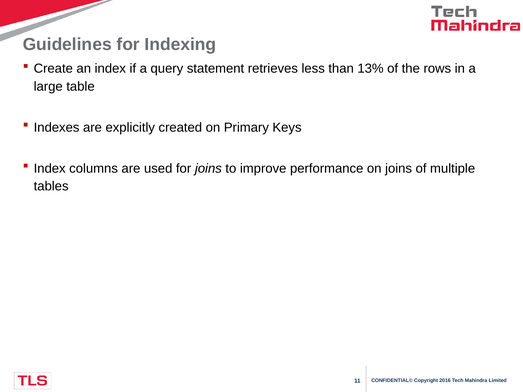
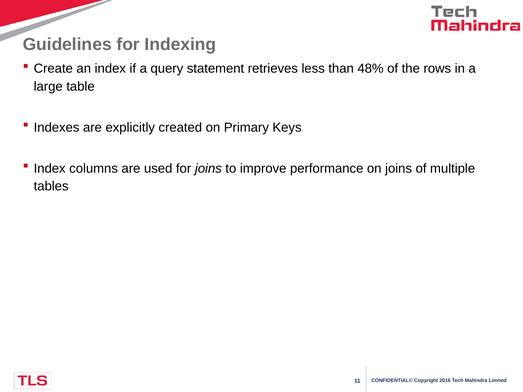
13%: 13% -> 48% (371, 69)
